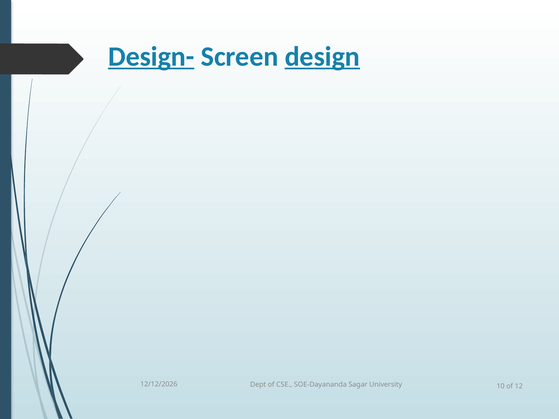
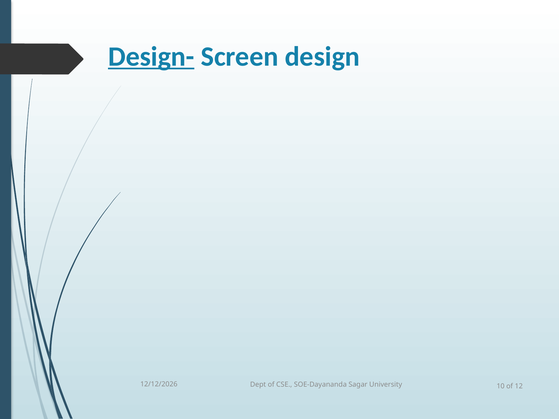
design underline: present -> none (322, 57)
